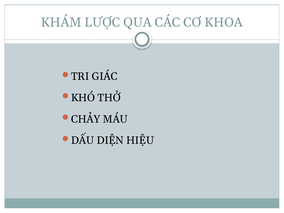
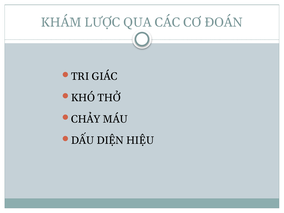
KHOA: KHOA -> ĐOÁN (224, 22)
